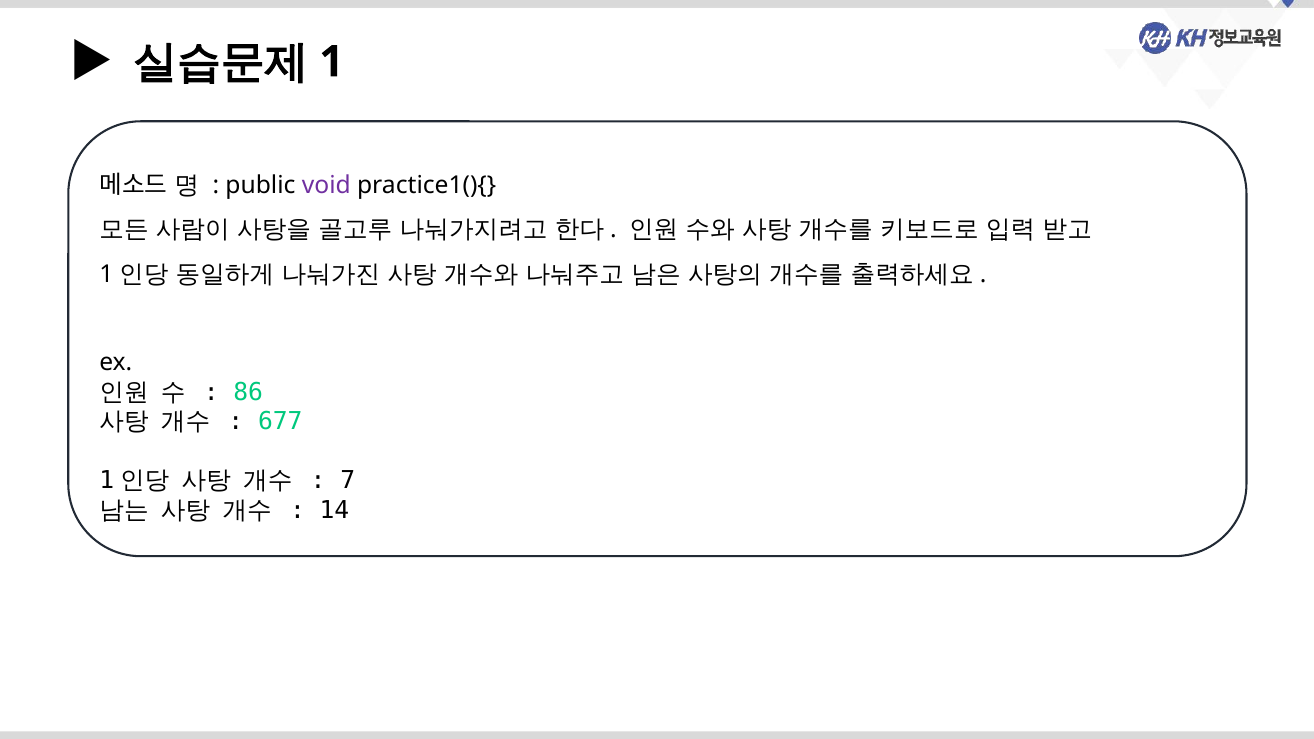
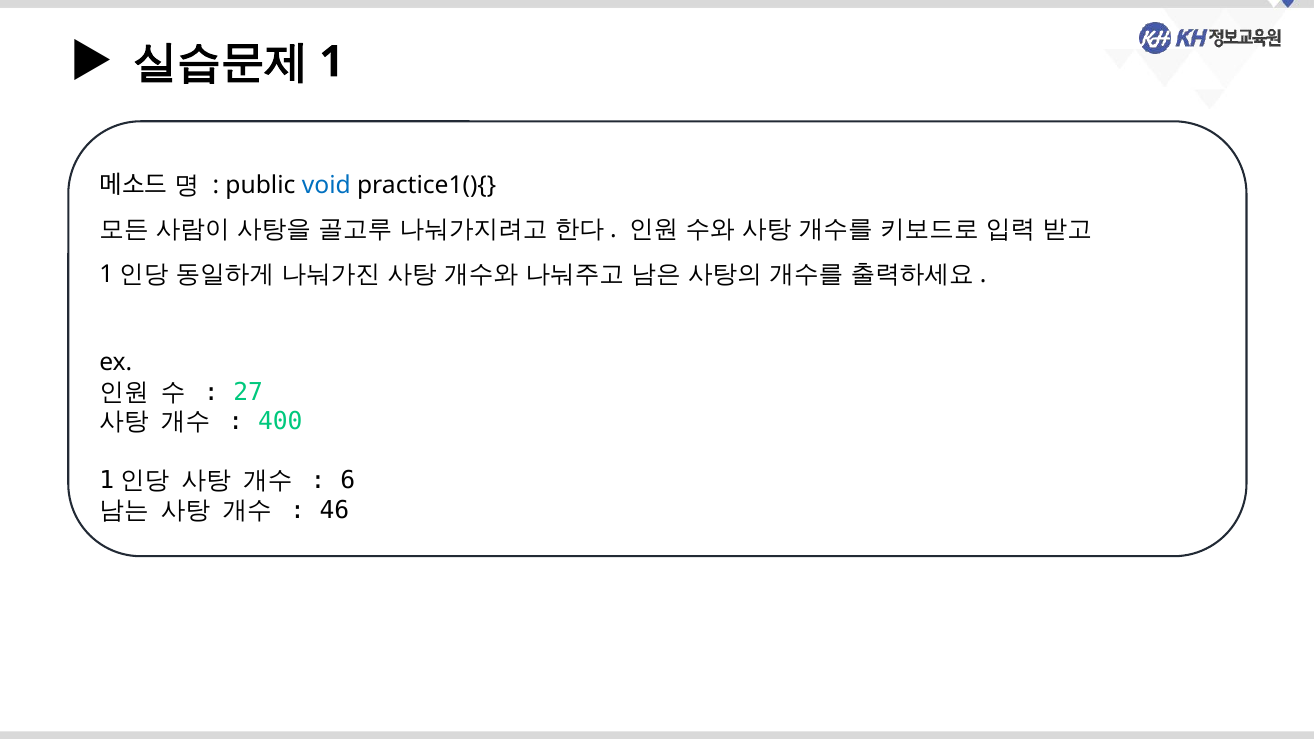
void colour: purple -> blue (326, 185)
86: 86 -> 27 (248, 392)
677: 677 -> 400 (280, 422)
7: 7 -> 6 (348, 481)
14: 14 -> 46 (334, 510)
